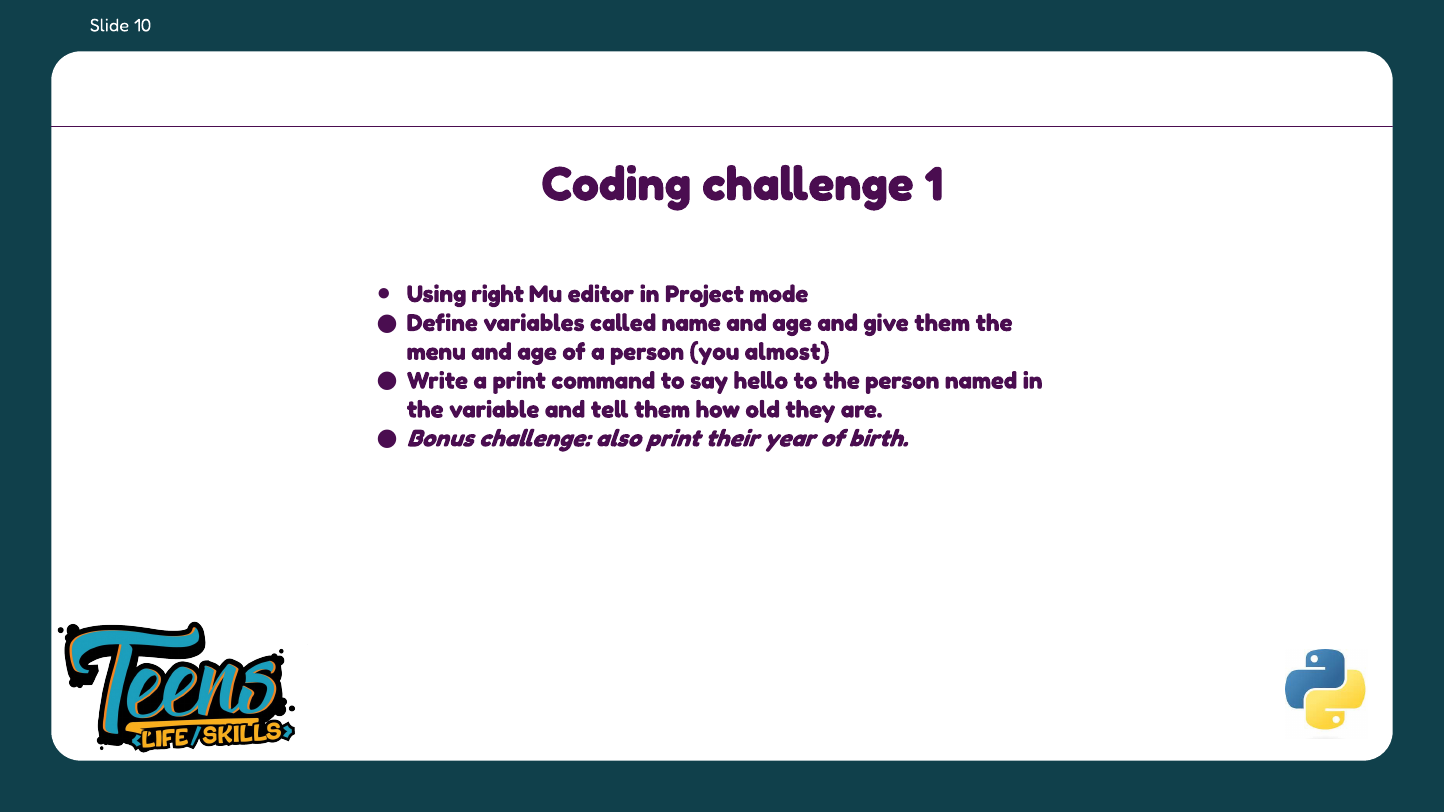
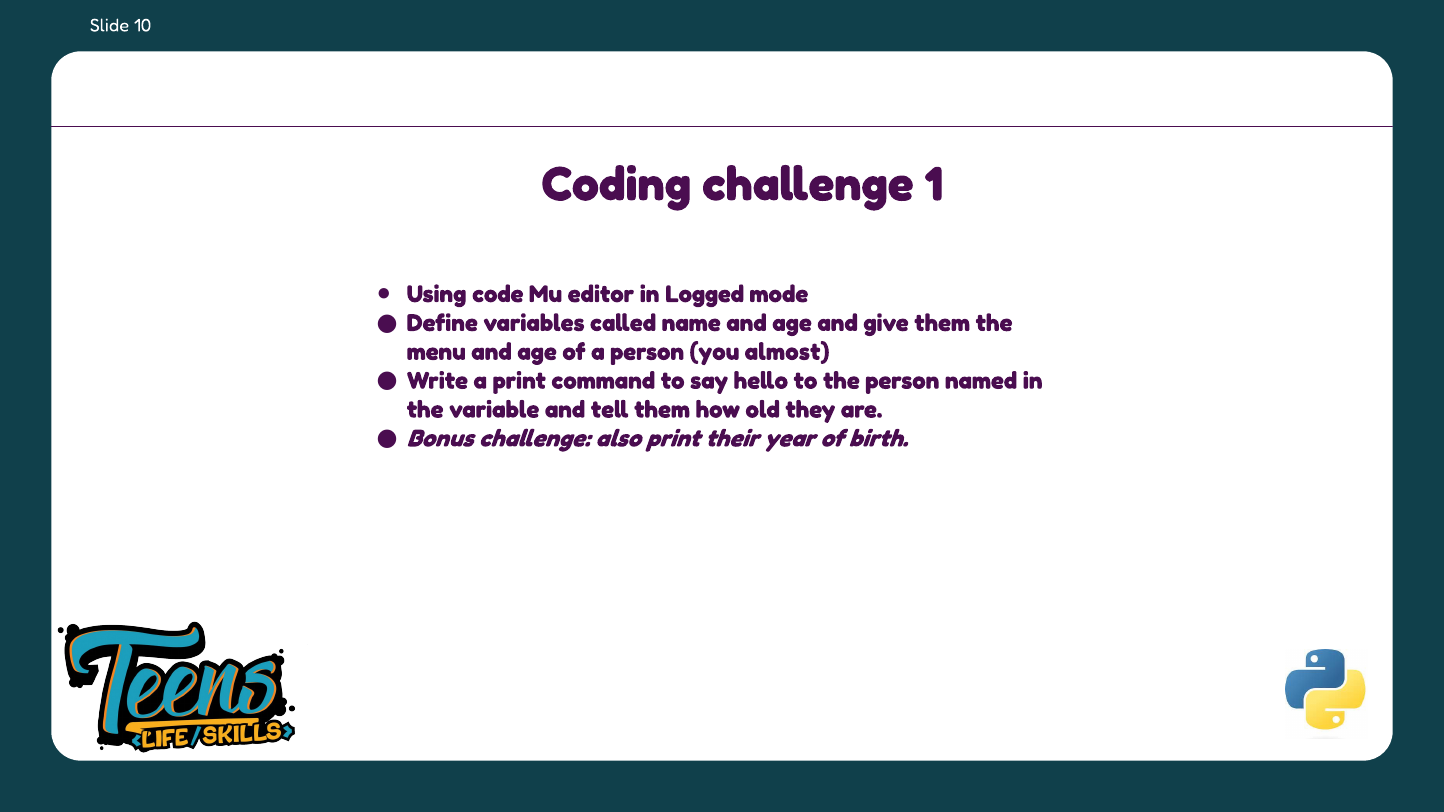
right: right -> code (498, 294)
Project: Project -> Logged (705, 294)
